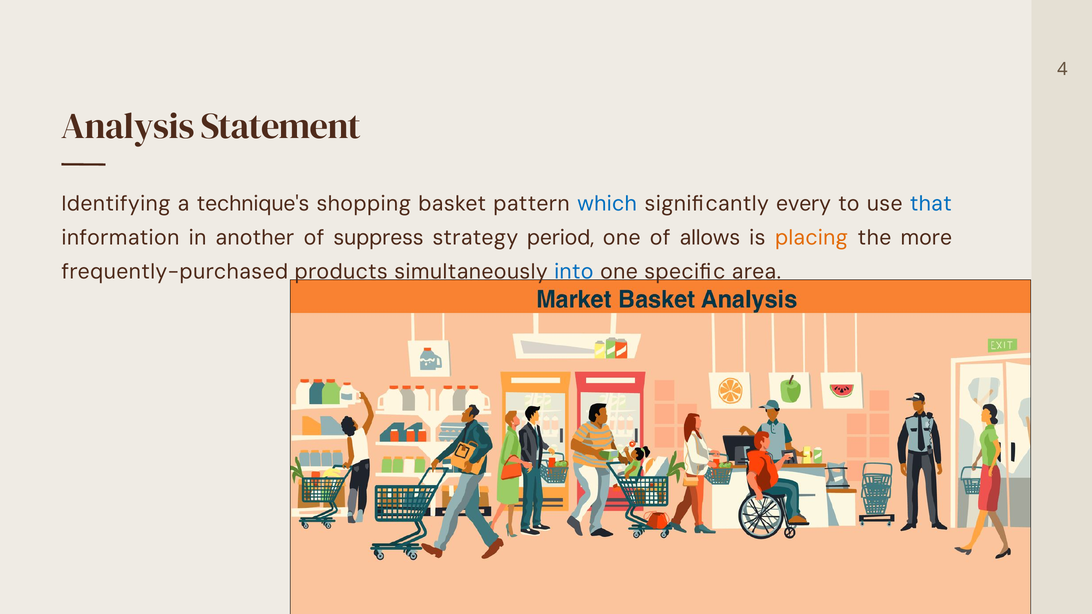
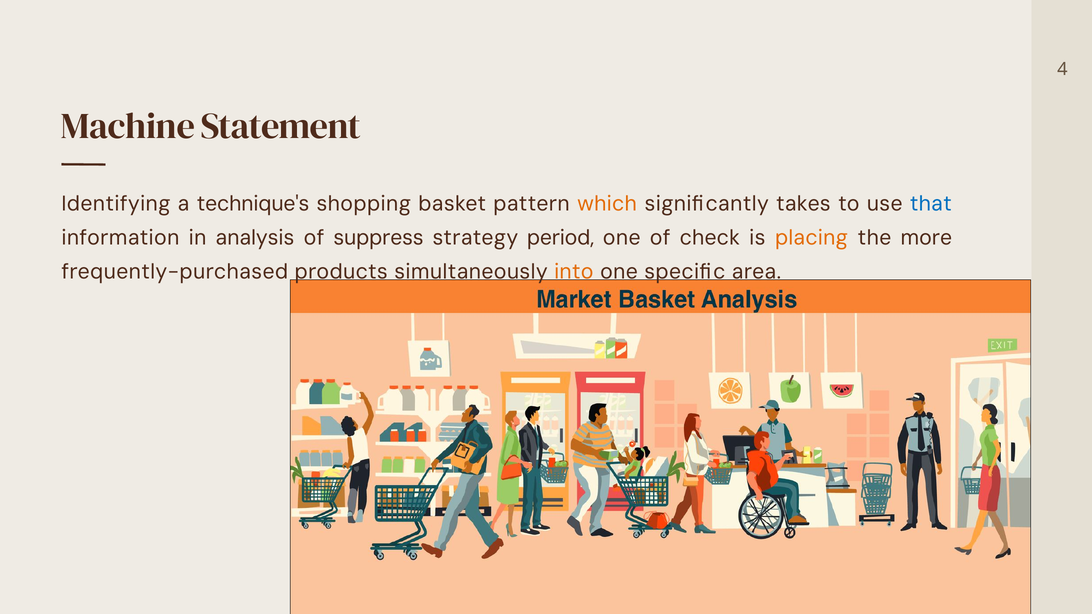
Analysis: Analysis -> Machine (128, 127)
which colour: blue -> orange (607, 204)
every: every -> takes (803, 204)
another: another -> analysis (255, 238)
allows: allows -> check (710, 238)
into colour: blue -> orange (574, 272)
